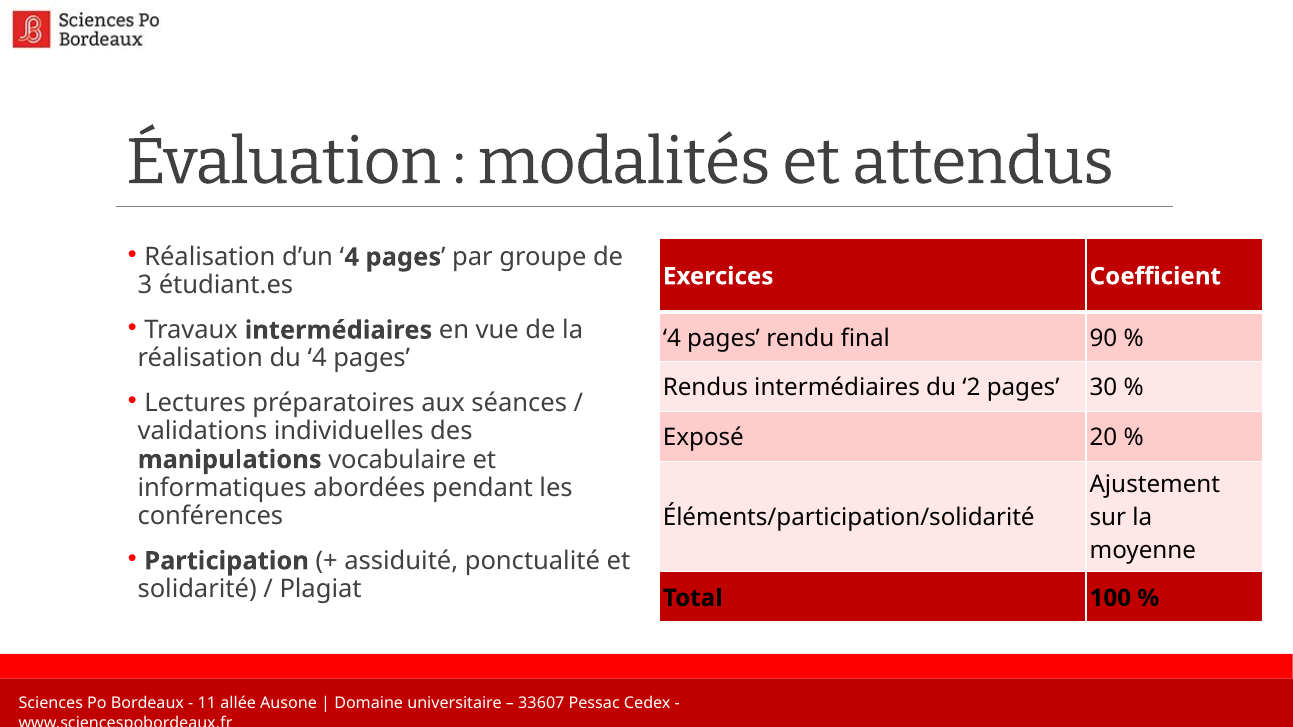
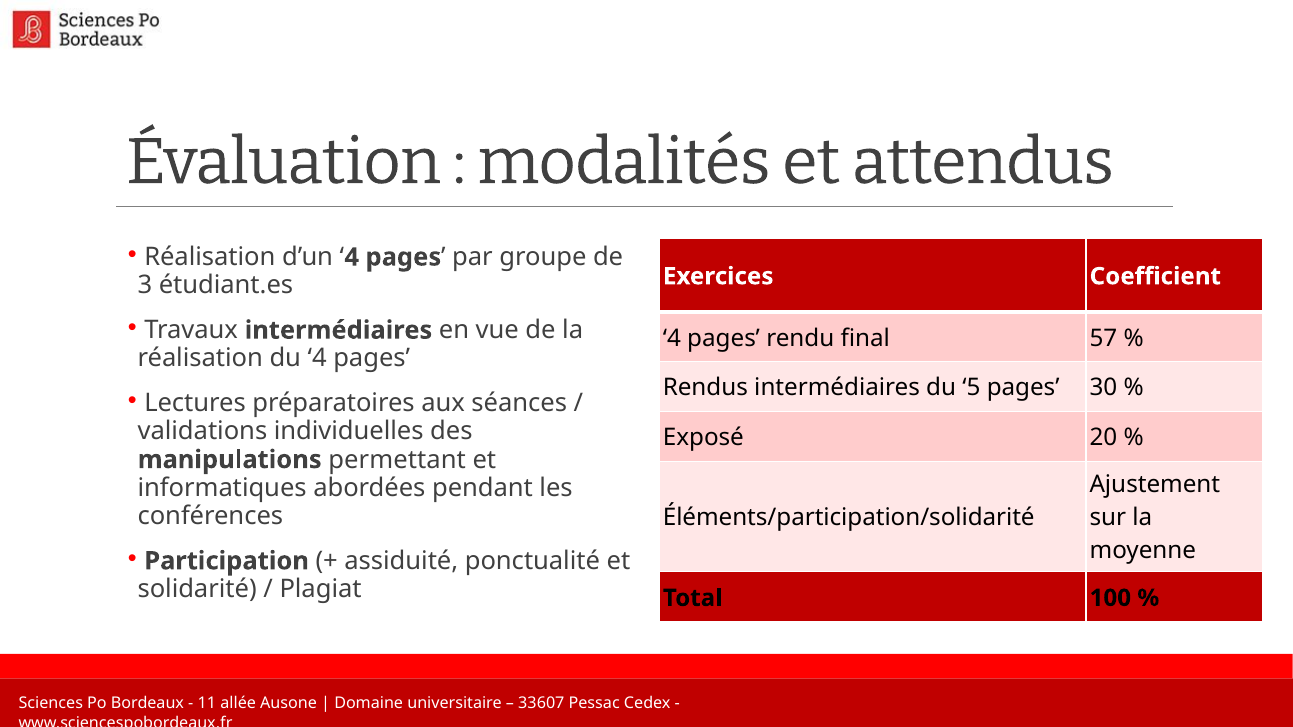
90: 90 -> 57 (1103, 338)
2: 2 -> 5 (971, 388)
vocabulaire: vocabulaire -> permettant (397, 460)
